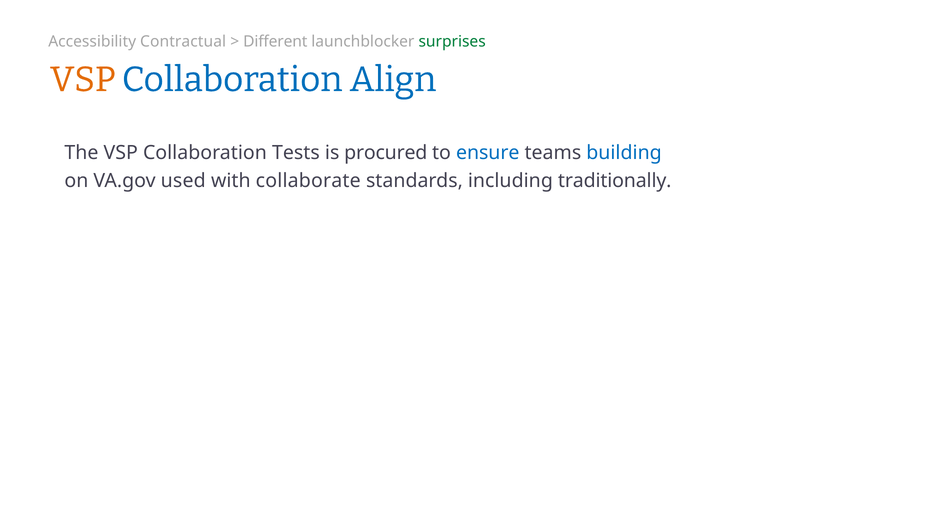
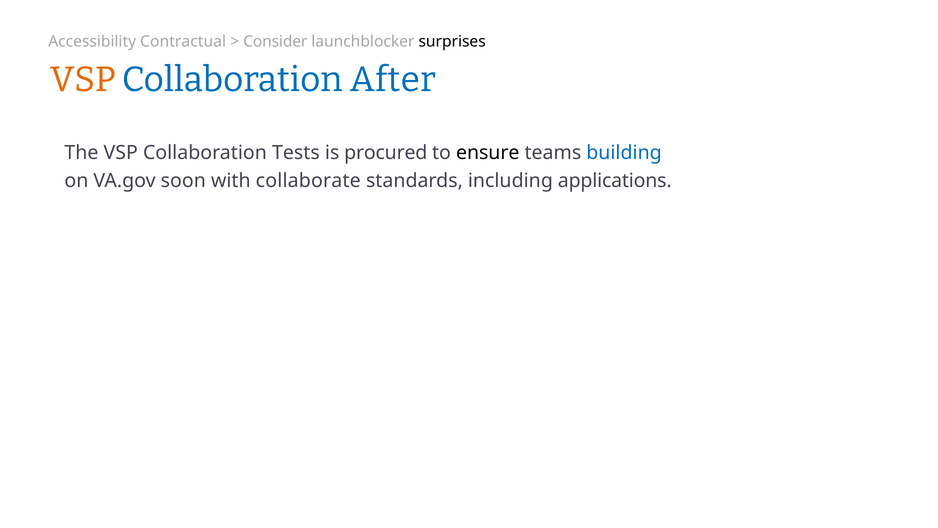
Different: Different -> Consider (275, 42)
surprises colour: green -> black (452, 42)
Align: Align -> After (393, 79)
ensure colour: blue -> black (488, 153)
used: used -> soon (183, 181)
traditionally: traditionally -> applications (615, 181)
